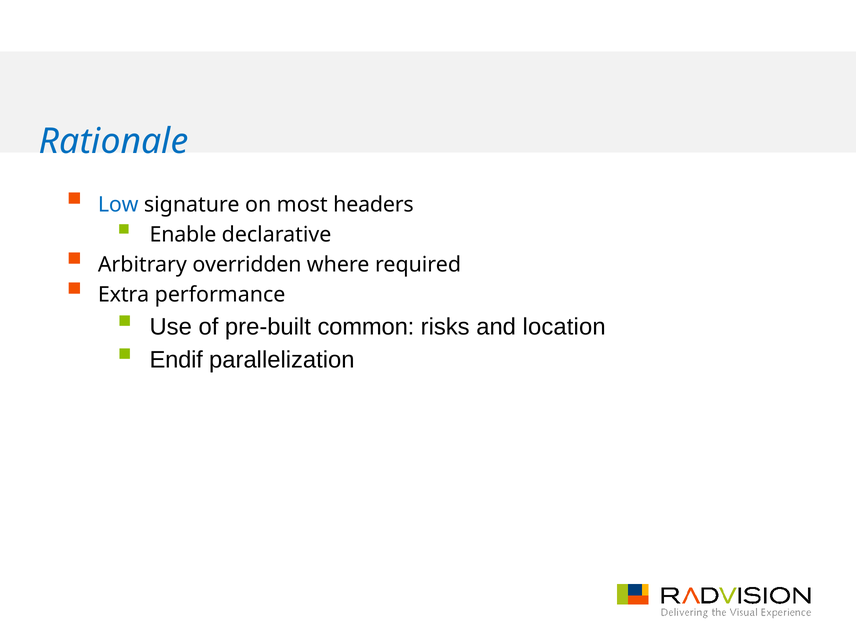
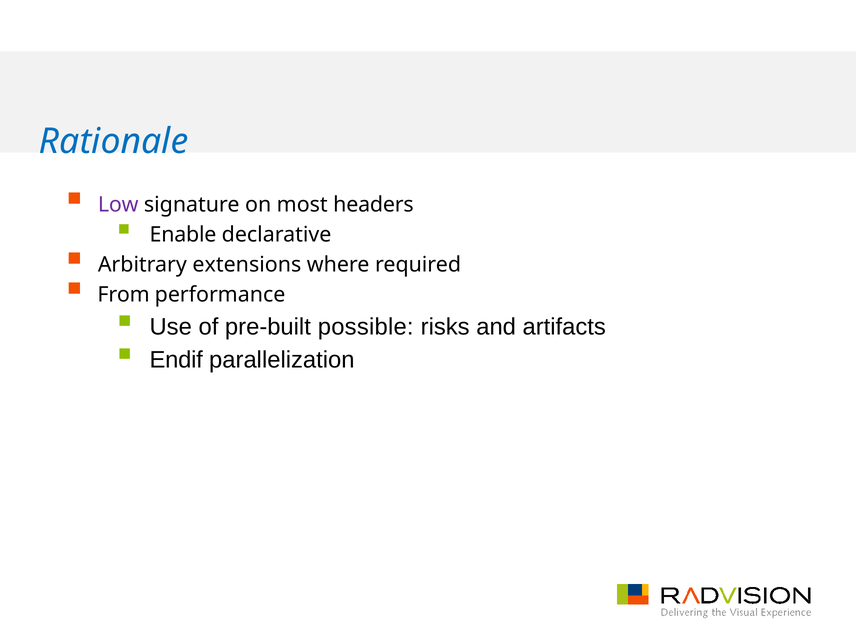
Low colour: blue -> purple (118, 205)
overridden: overridden -> extensions (247, 265)
Extra: Extra -> From (124, 295)
common: common -> possible (366, 327)
location: location -> artifacts (564, 327)
